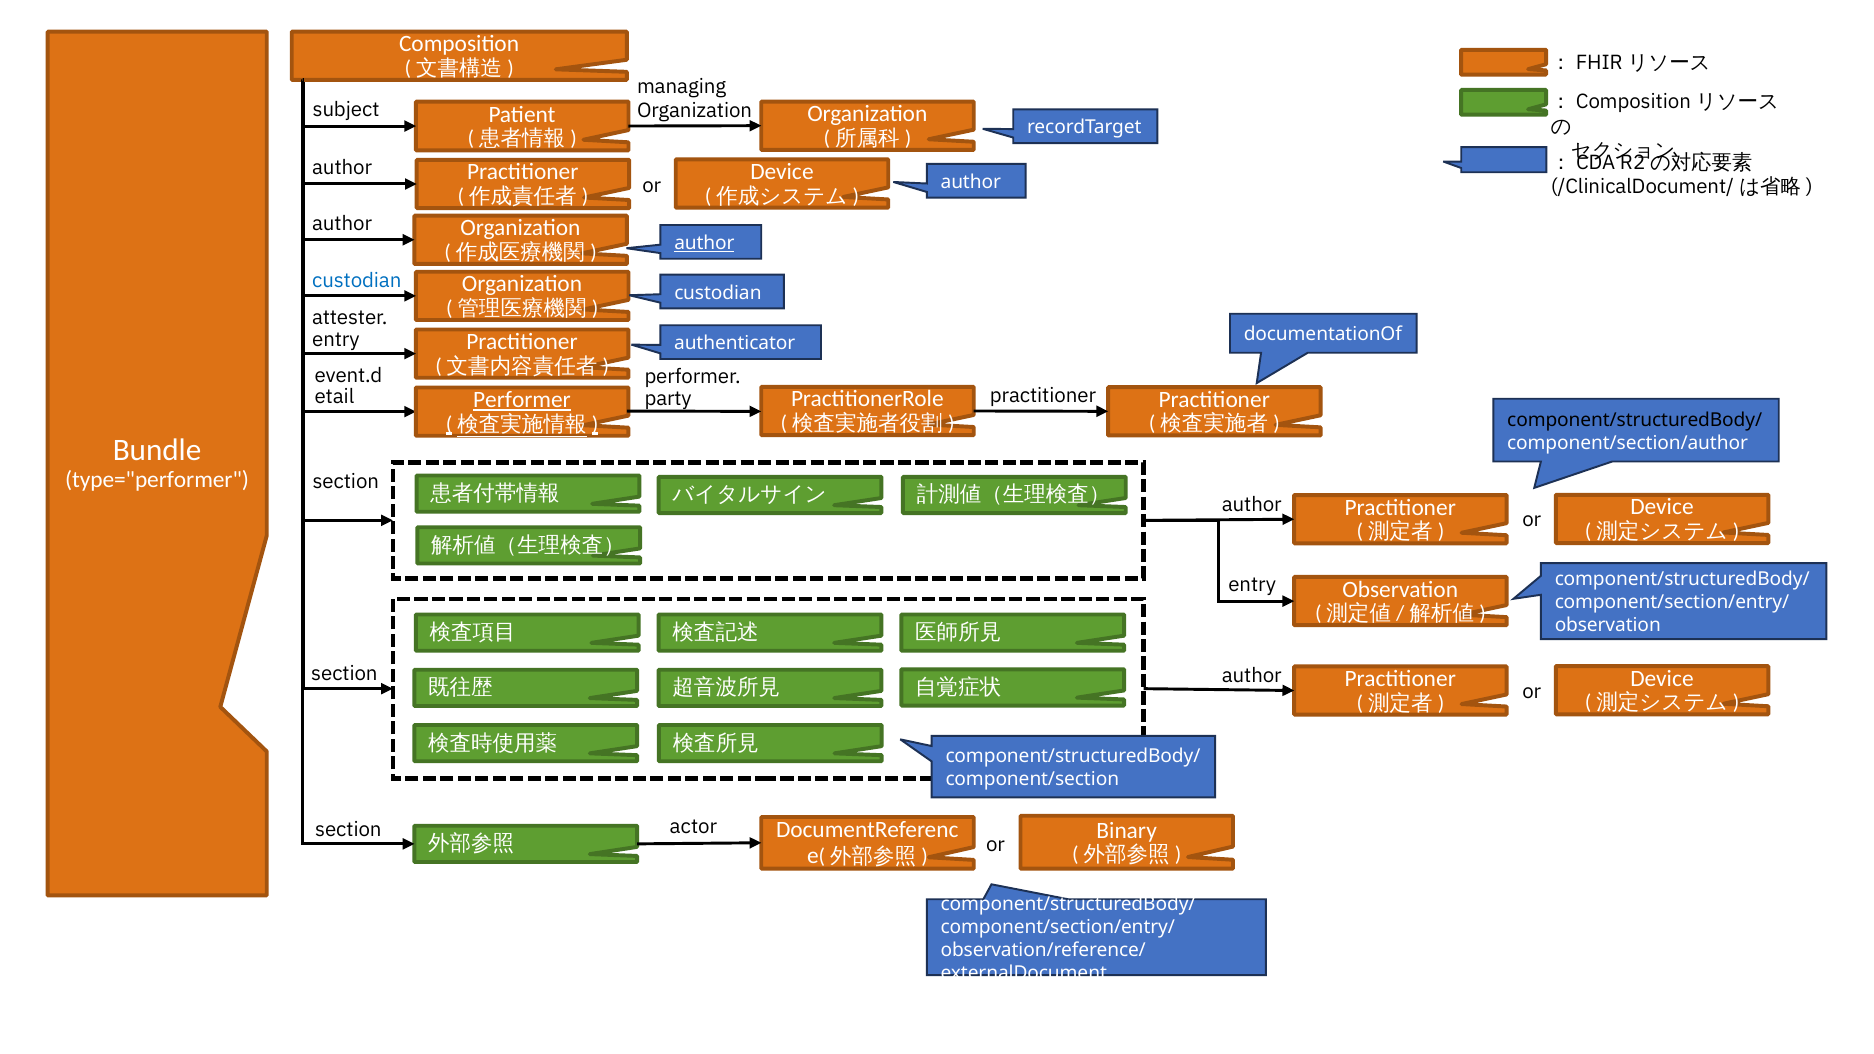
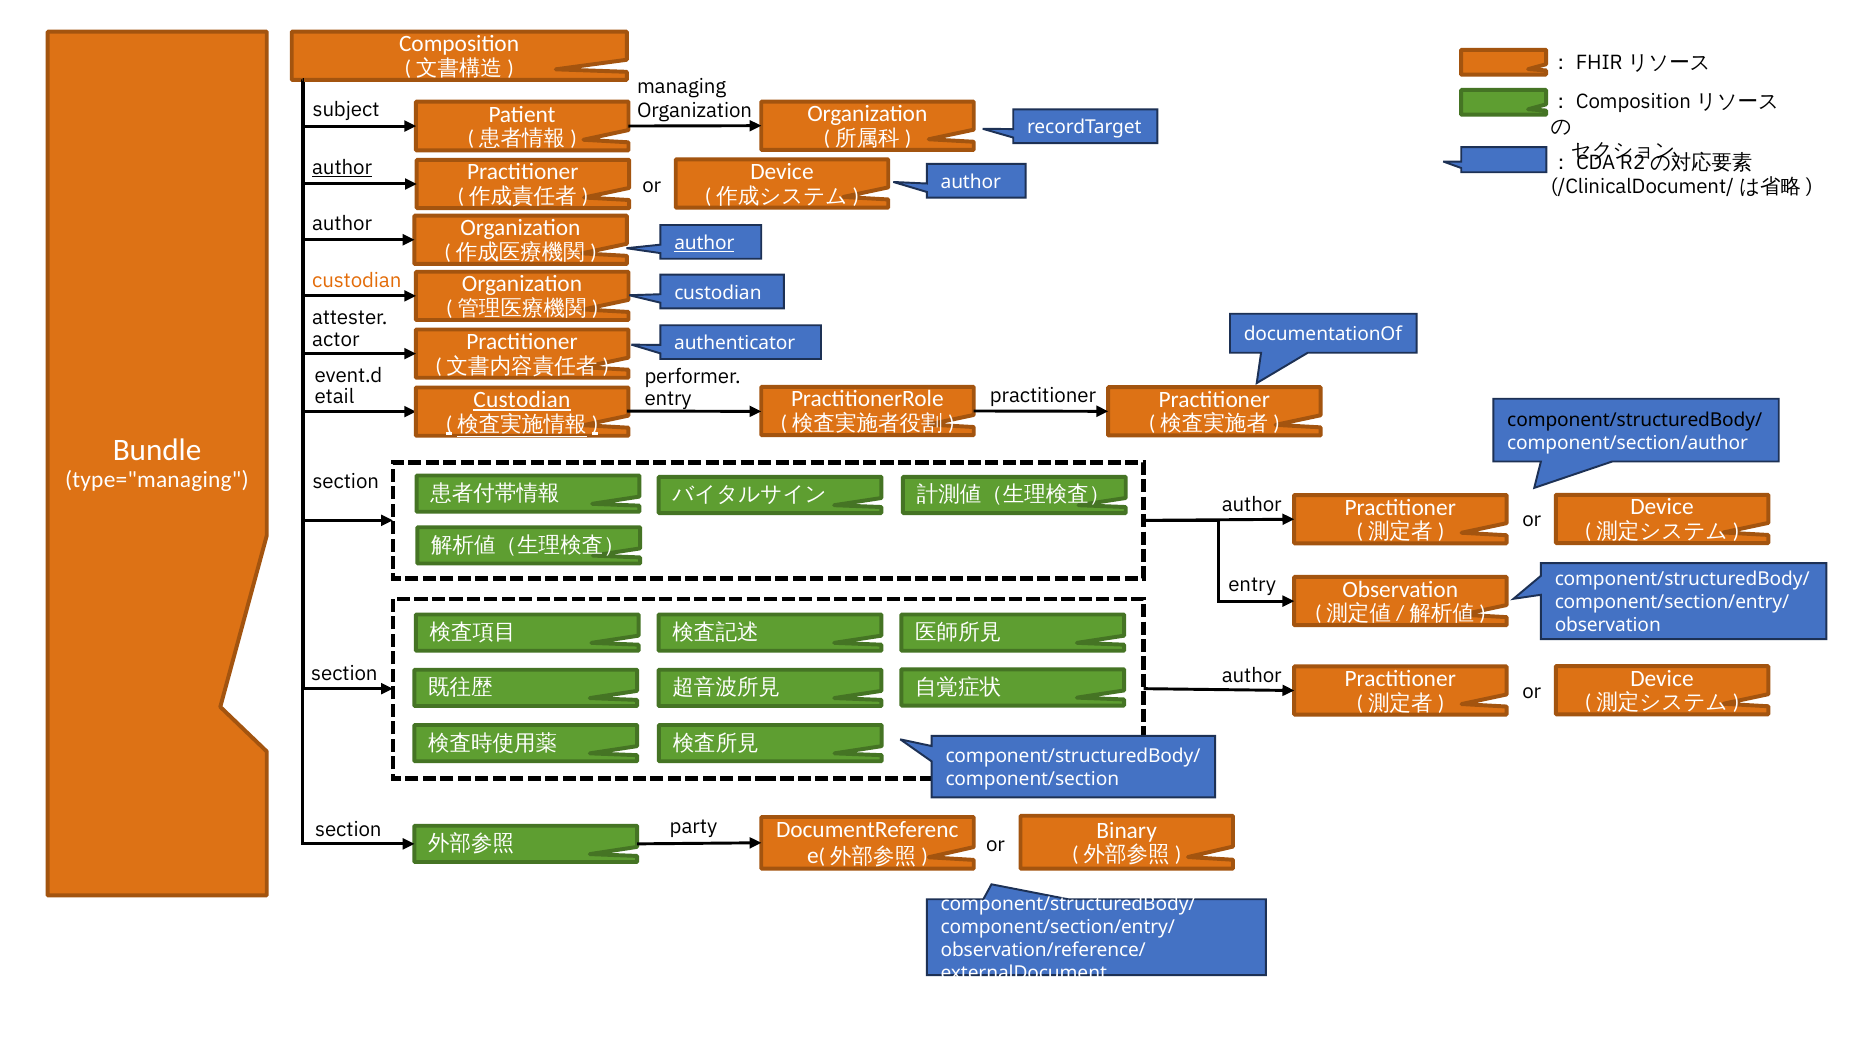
author underline: none -> present (342, 168)
custodian colour: blue -> orange (357, 281)
entry: entry -> actor (336, 339)
party: party -> entry (668, 398)
Performer: Performer -> Custodian (522, 400)
type="performer: type="performer -> type="managing (157, 480)
actor: actor -> party (694, 827)
